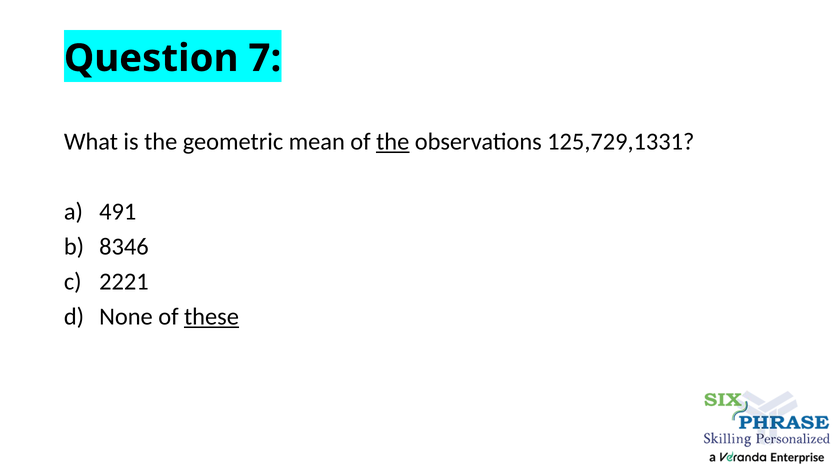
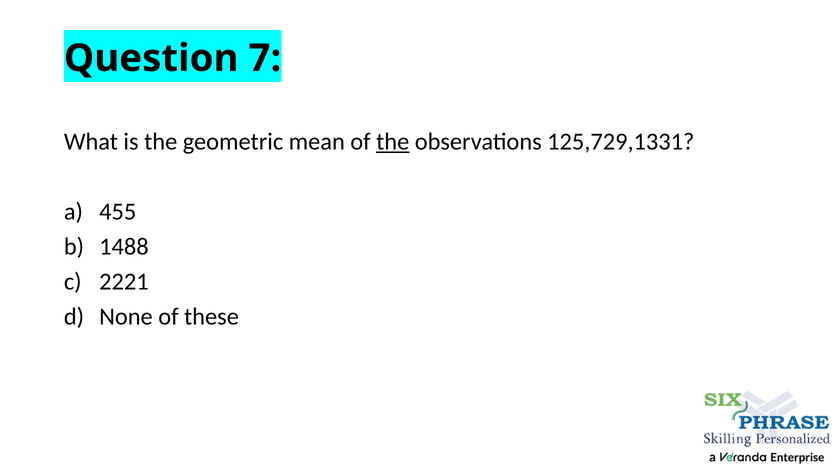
491: 491 -> 455 (118, 212)
8346: 8346 -> 1488 (124, 247)
these underline: present -> none (212, 317)
